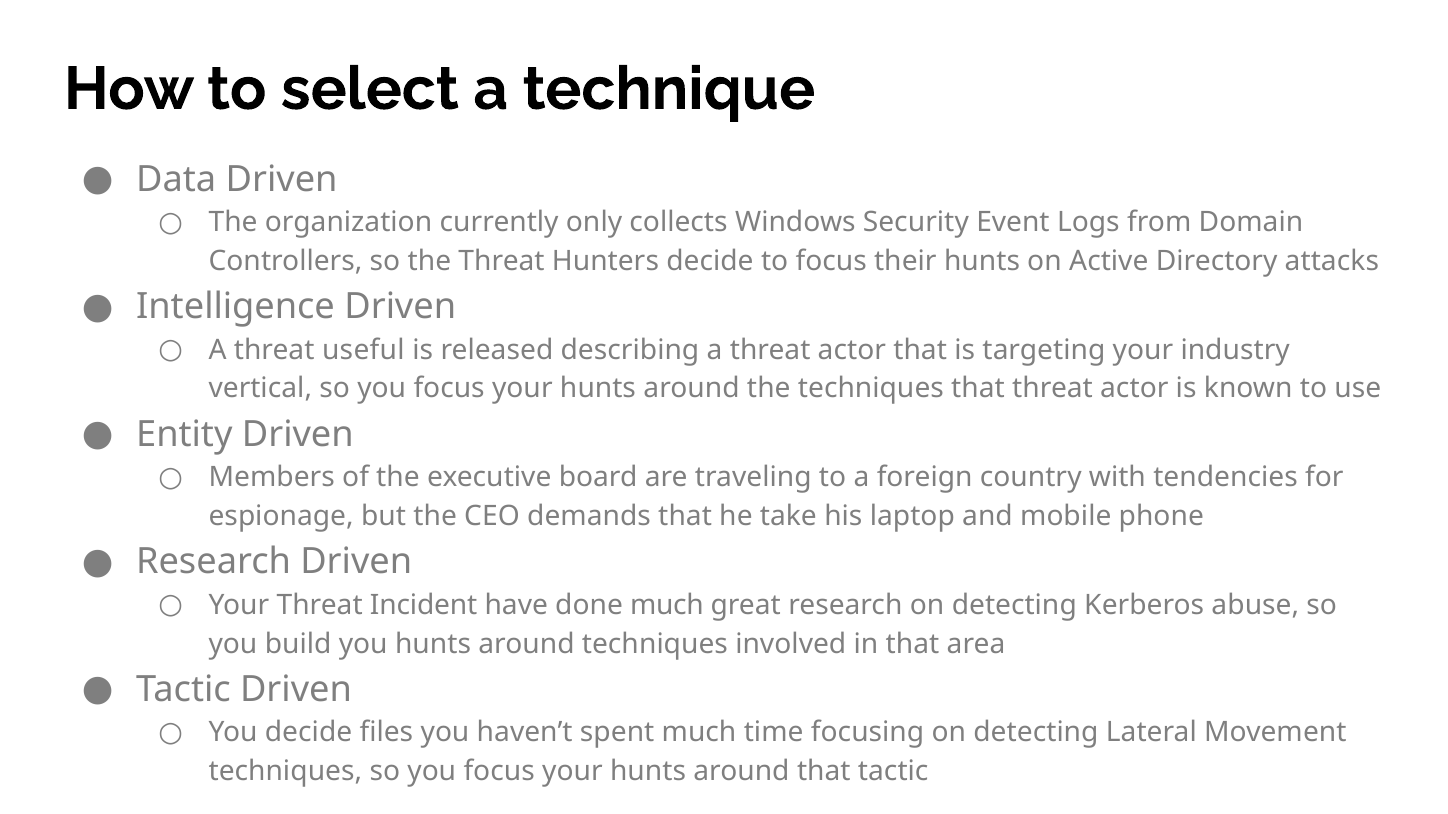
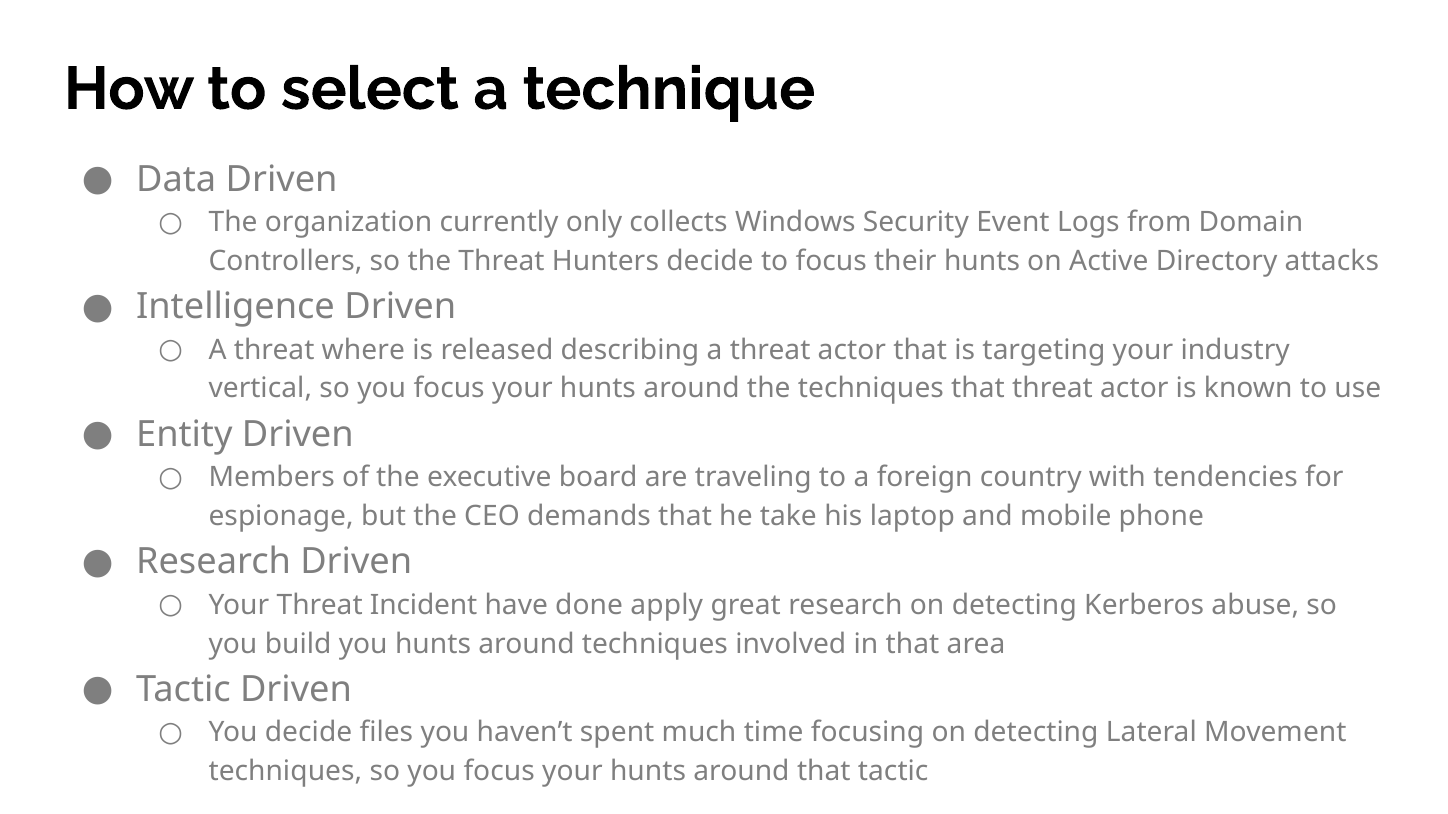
useful: useful -> where (363, 350)
done much: much -> apply (667, 605)
